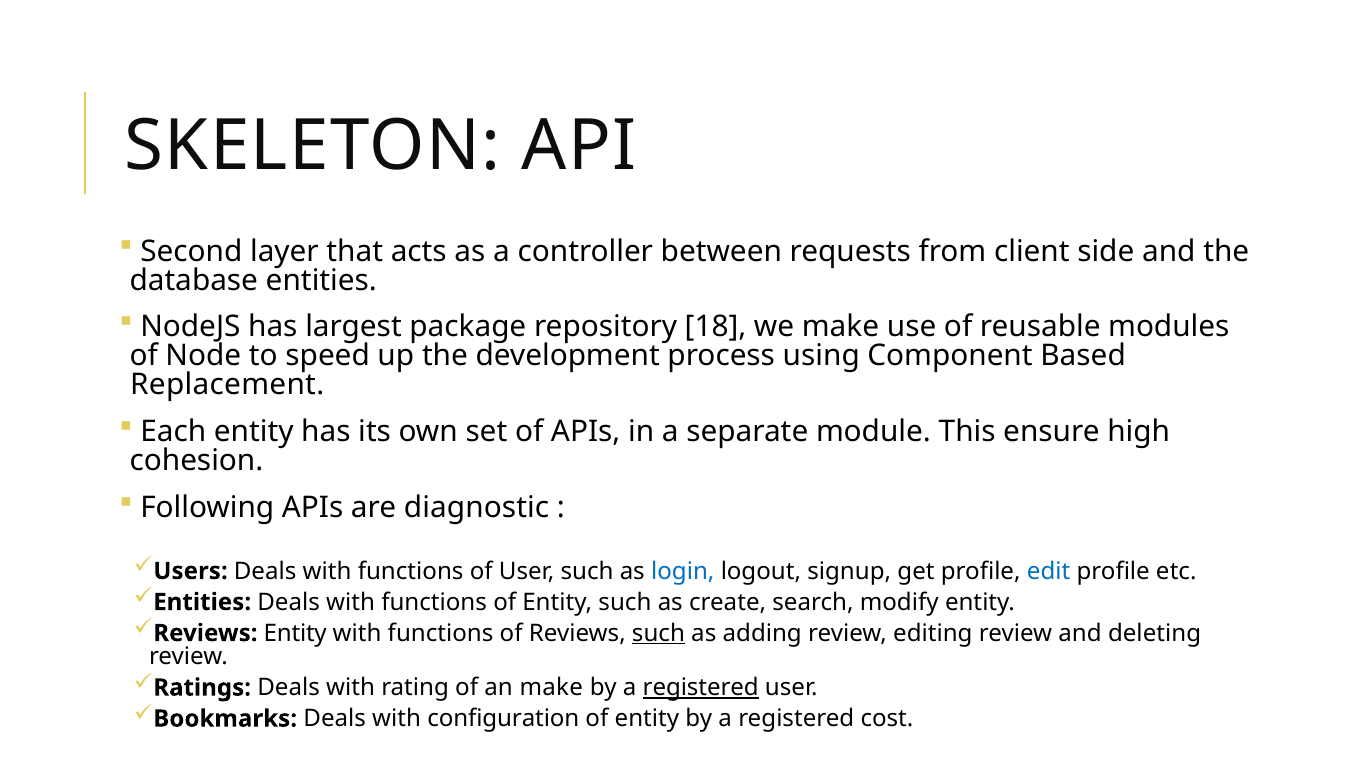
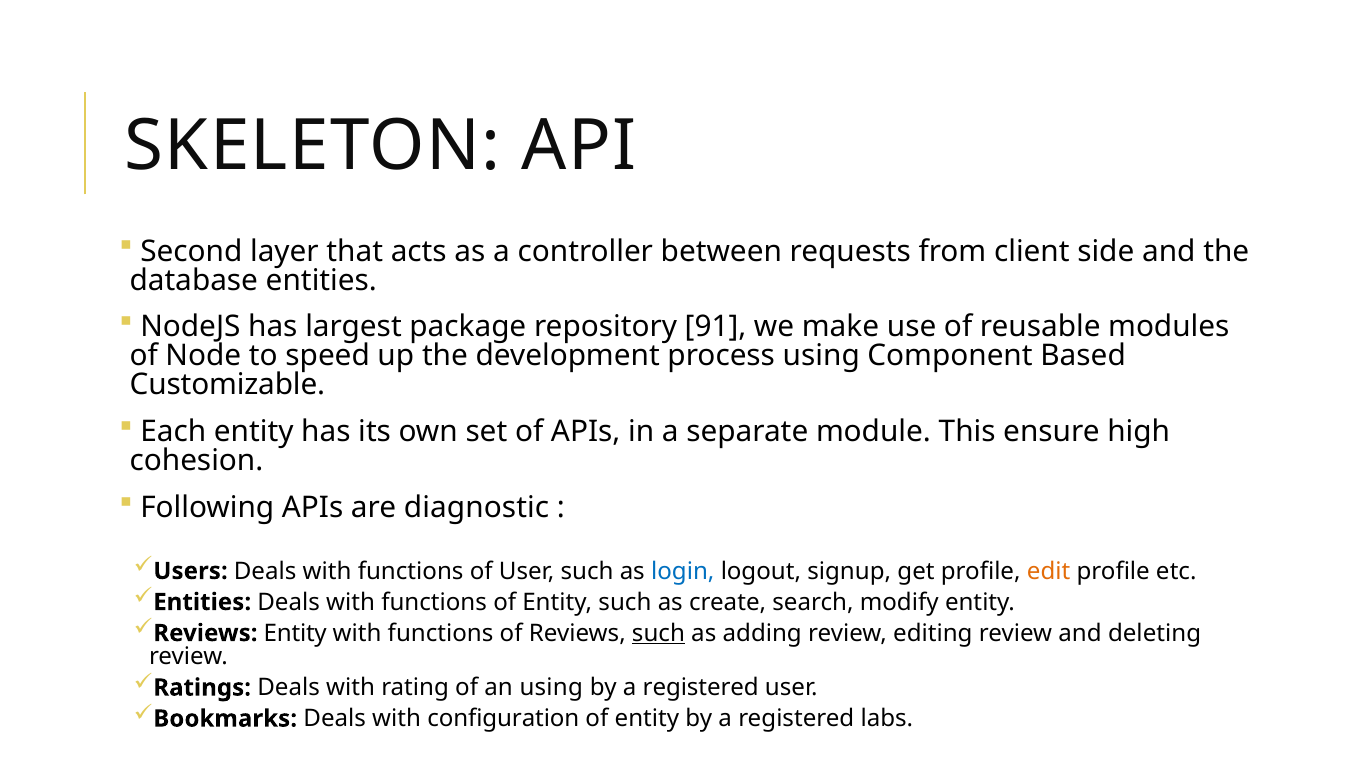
18: 18 -> 91 (716, 327)
Replacement: Replacement -> Customizable (227, 385)
edit colour: blue -> orange (1049, 571)
an make: make -> using (551, 687)
registered underline: present -> none (701, 687)
cost: cost -> labs (887, 718)
